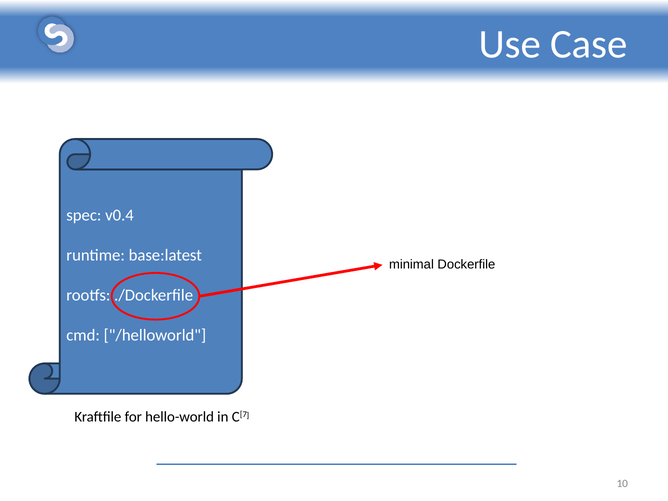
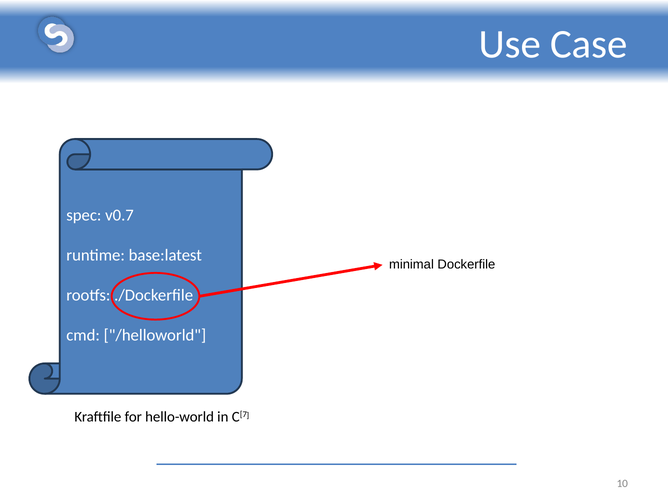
v0.4: v0.4 -> v0.7 (119, 215)
